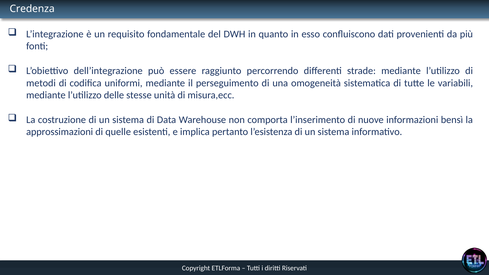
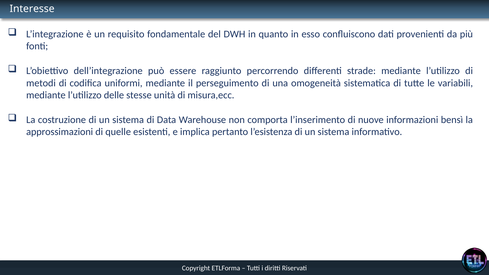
Credenza: Credenza -> Interesse (32, 9)
